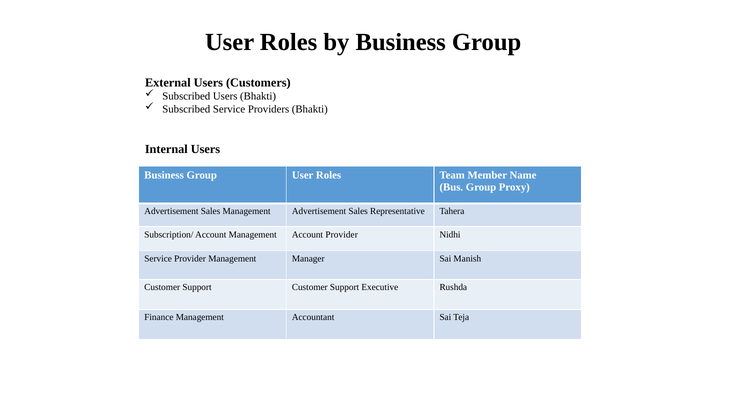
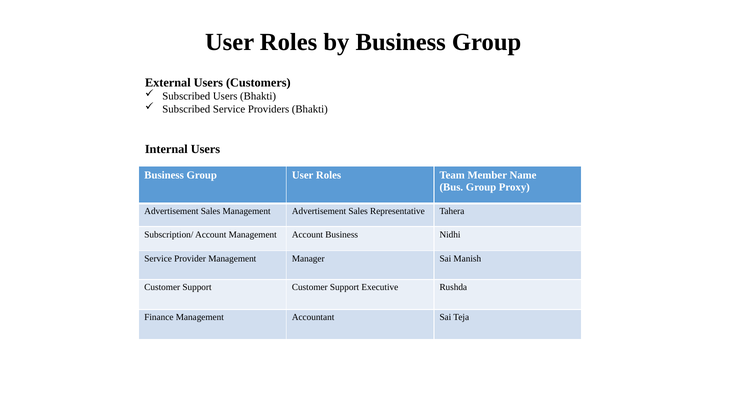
Account Provider: Provider -> Business (342, 235)
